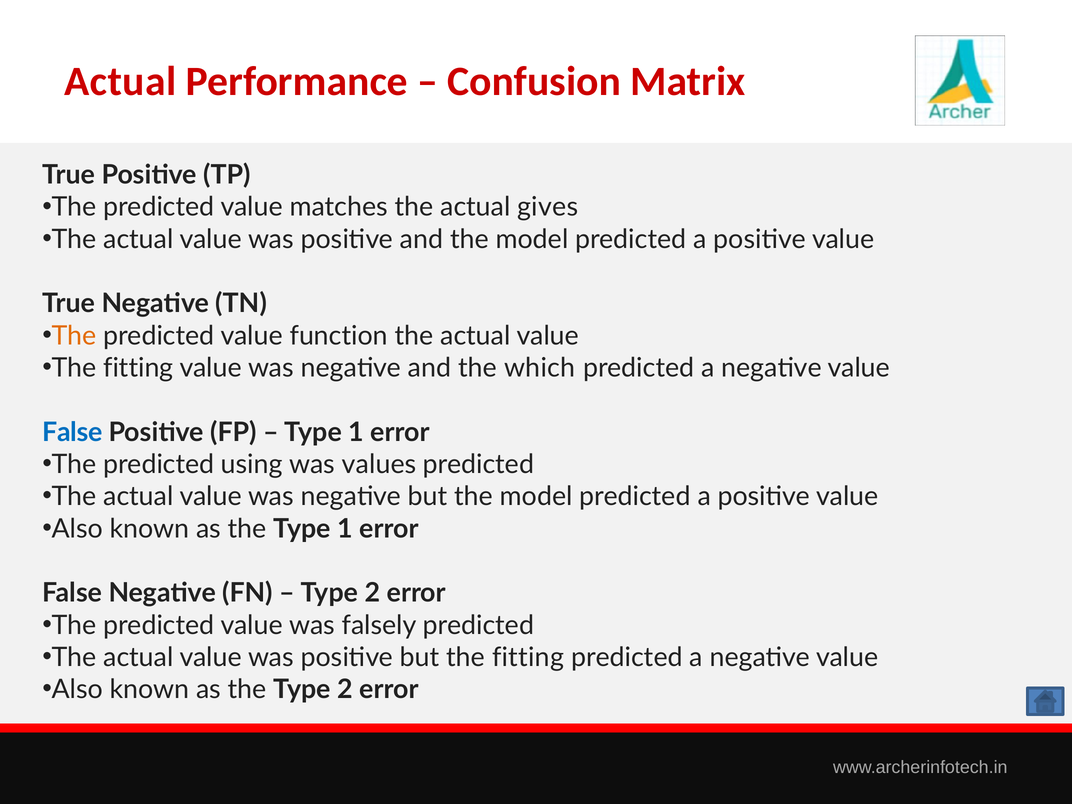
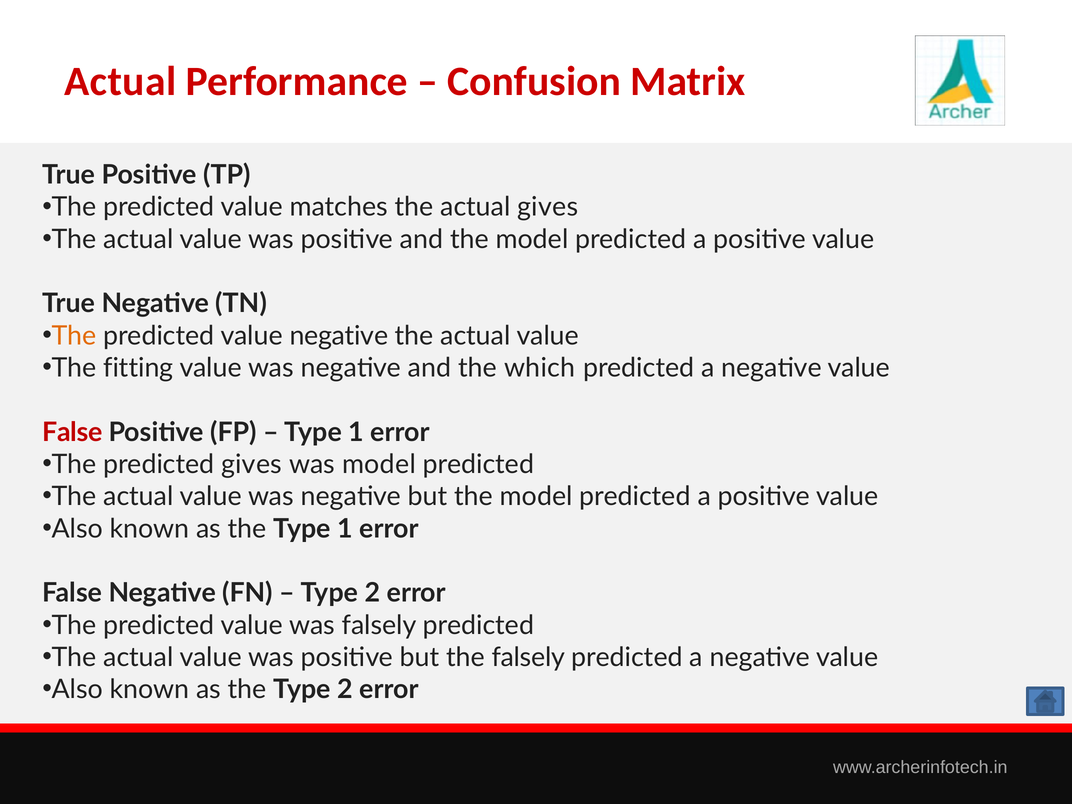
value function: function -> negative (339, 336)
False colour: blue -> red (72, 432)
predicted using: using -> gives (252, 464)
was values: values -> model (379, 464)
but the fitting: fitting -> falsely (528, 657)
